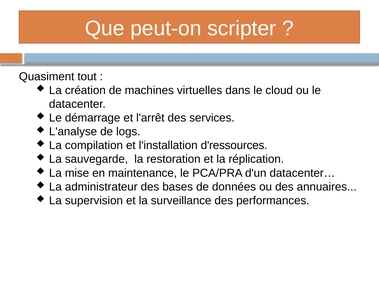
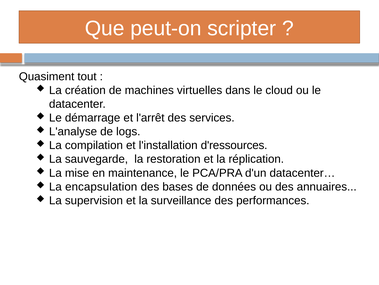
administrateur: administrateur -> encapsulation (101, 186)
